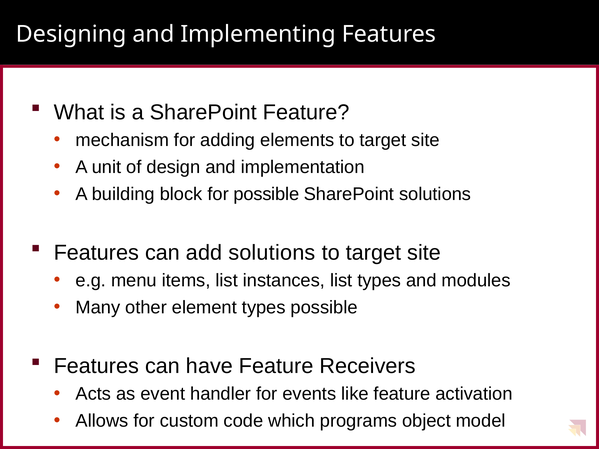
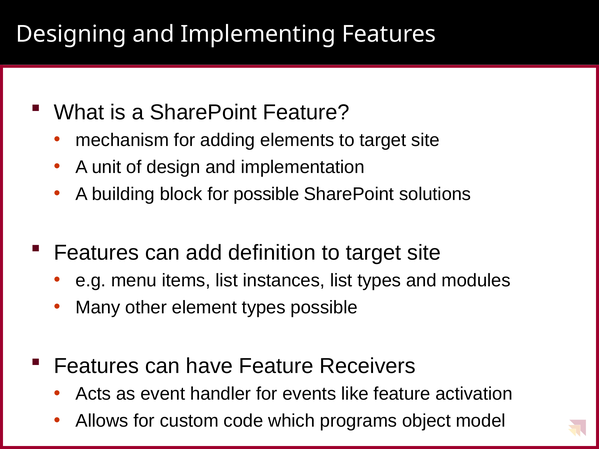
add solutions: solutions -> definition (272, 253)
